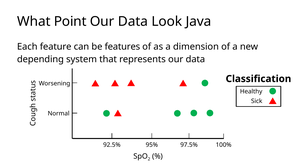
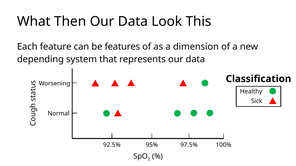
Point: Point -> Then (70, 21)
Java: Java -> This (199, 21)
